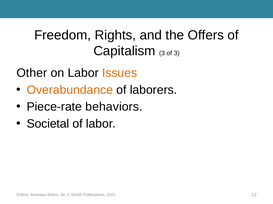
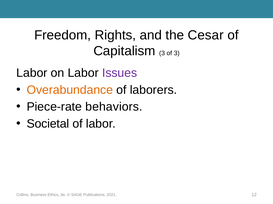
Offers: Offers -> Cesar (206, 35)
Other: Other -> Labor (32, 73)
Issues colour: orange -> purple (120, 73)
